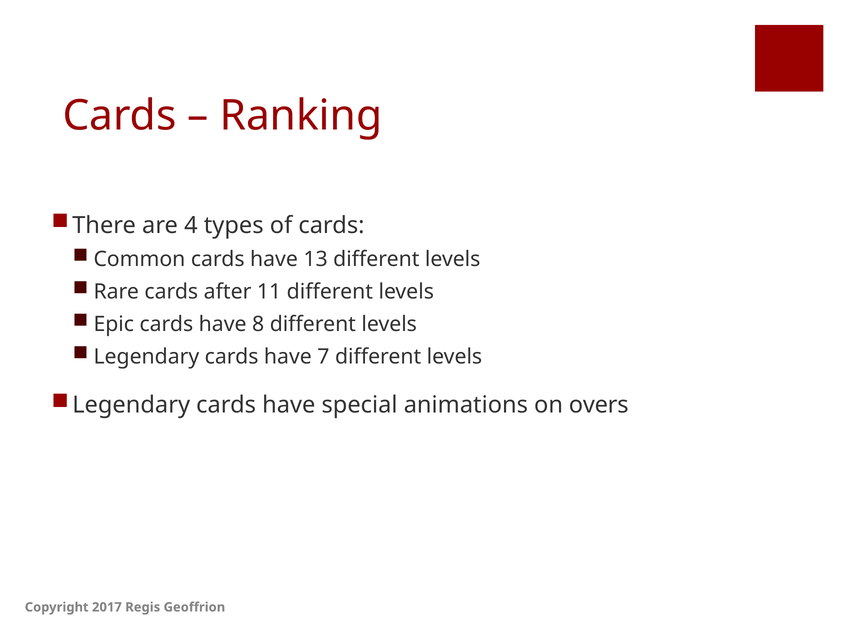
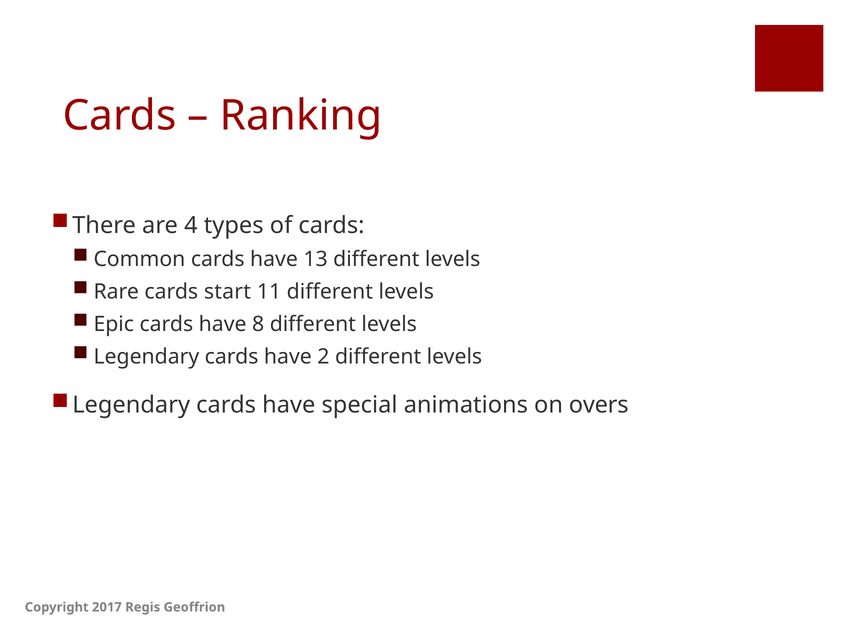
after: after -> start (227, 292)
7: 7 -> 2 (323, 357)
